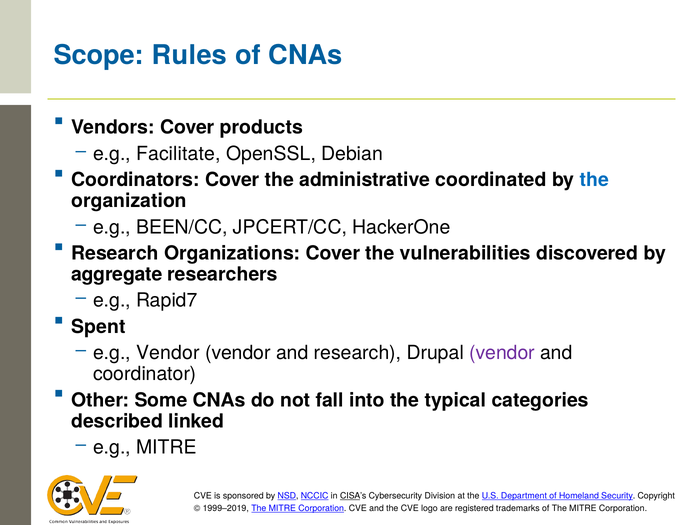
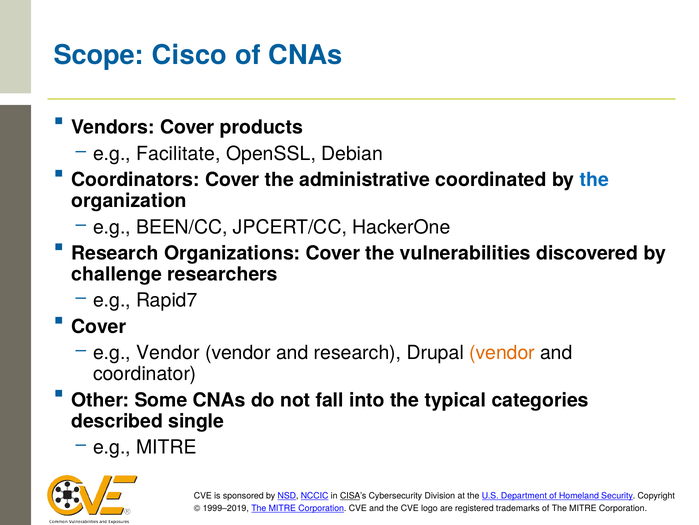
Rules: Rules -> Cisco (189, 55)
aggregate: aggregate -> challenge (117, 274)
Spent: Spent -> Cover (99, 326)
vendor colour: purple -> orange (502, 353)
linked: linked -> single (196, 421)
